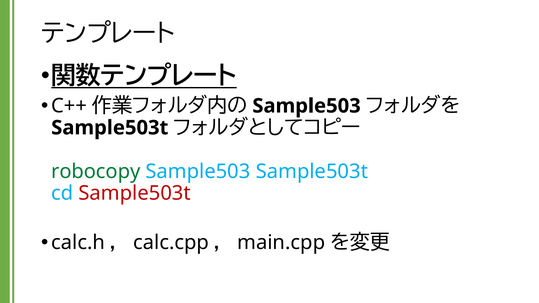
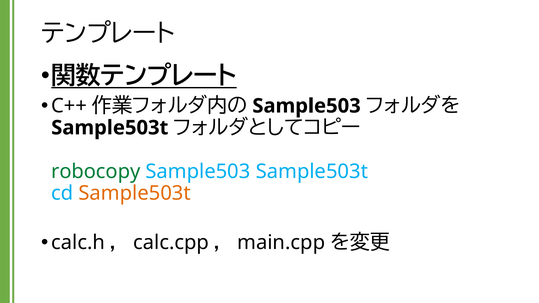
Sample503t colour: red -> orange (135, 193)
